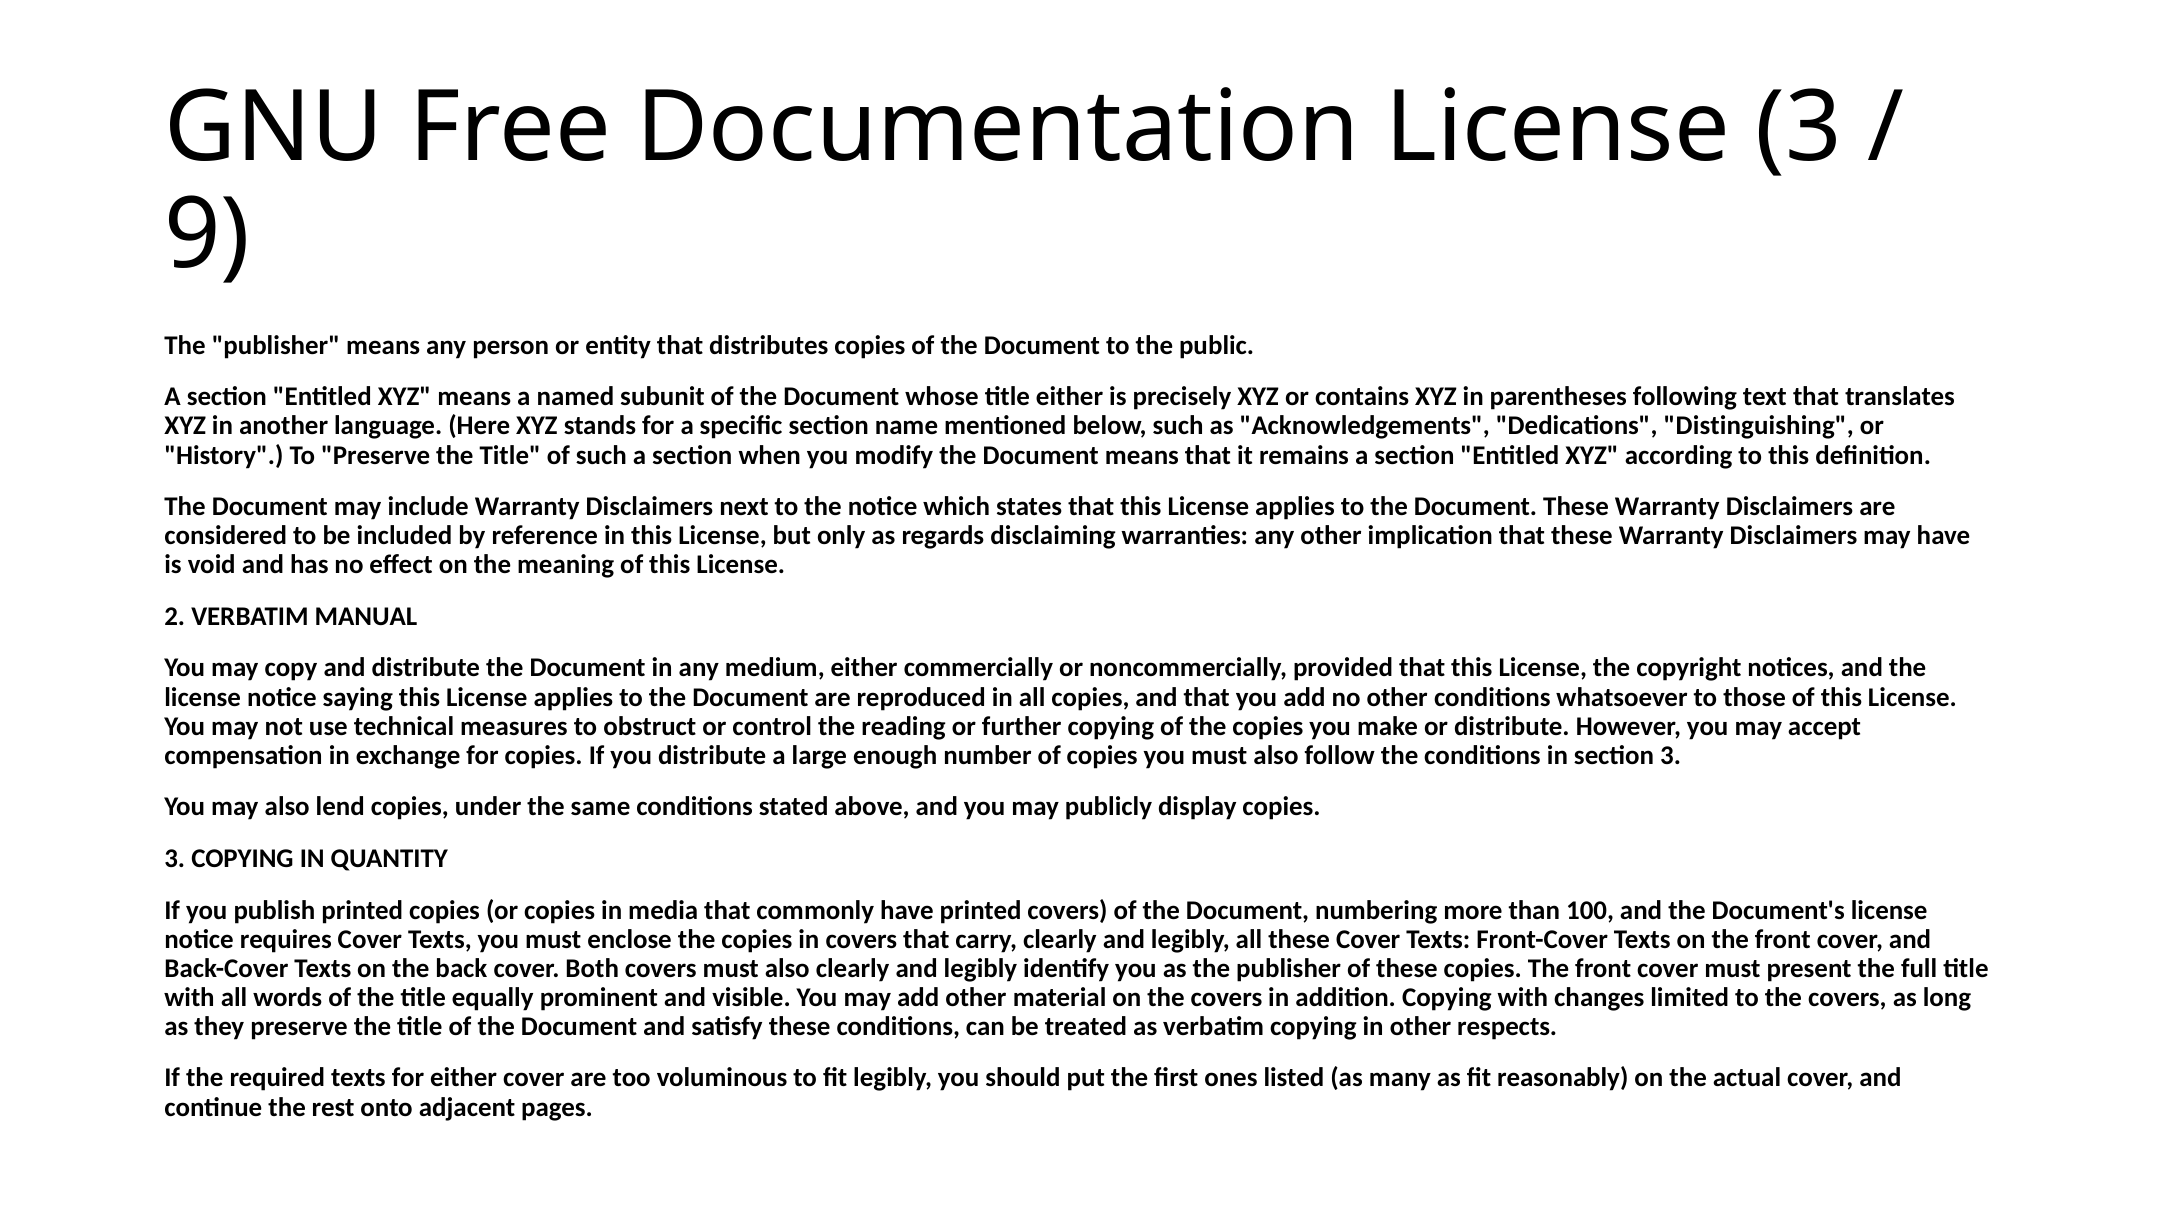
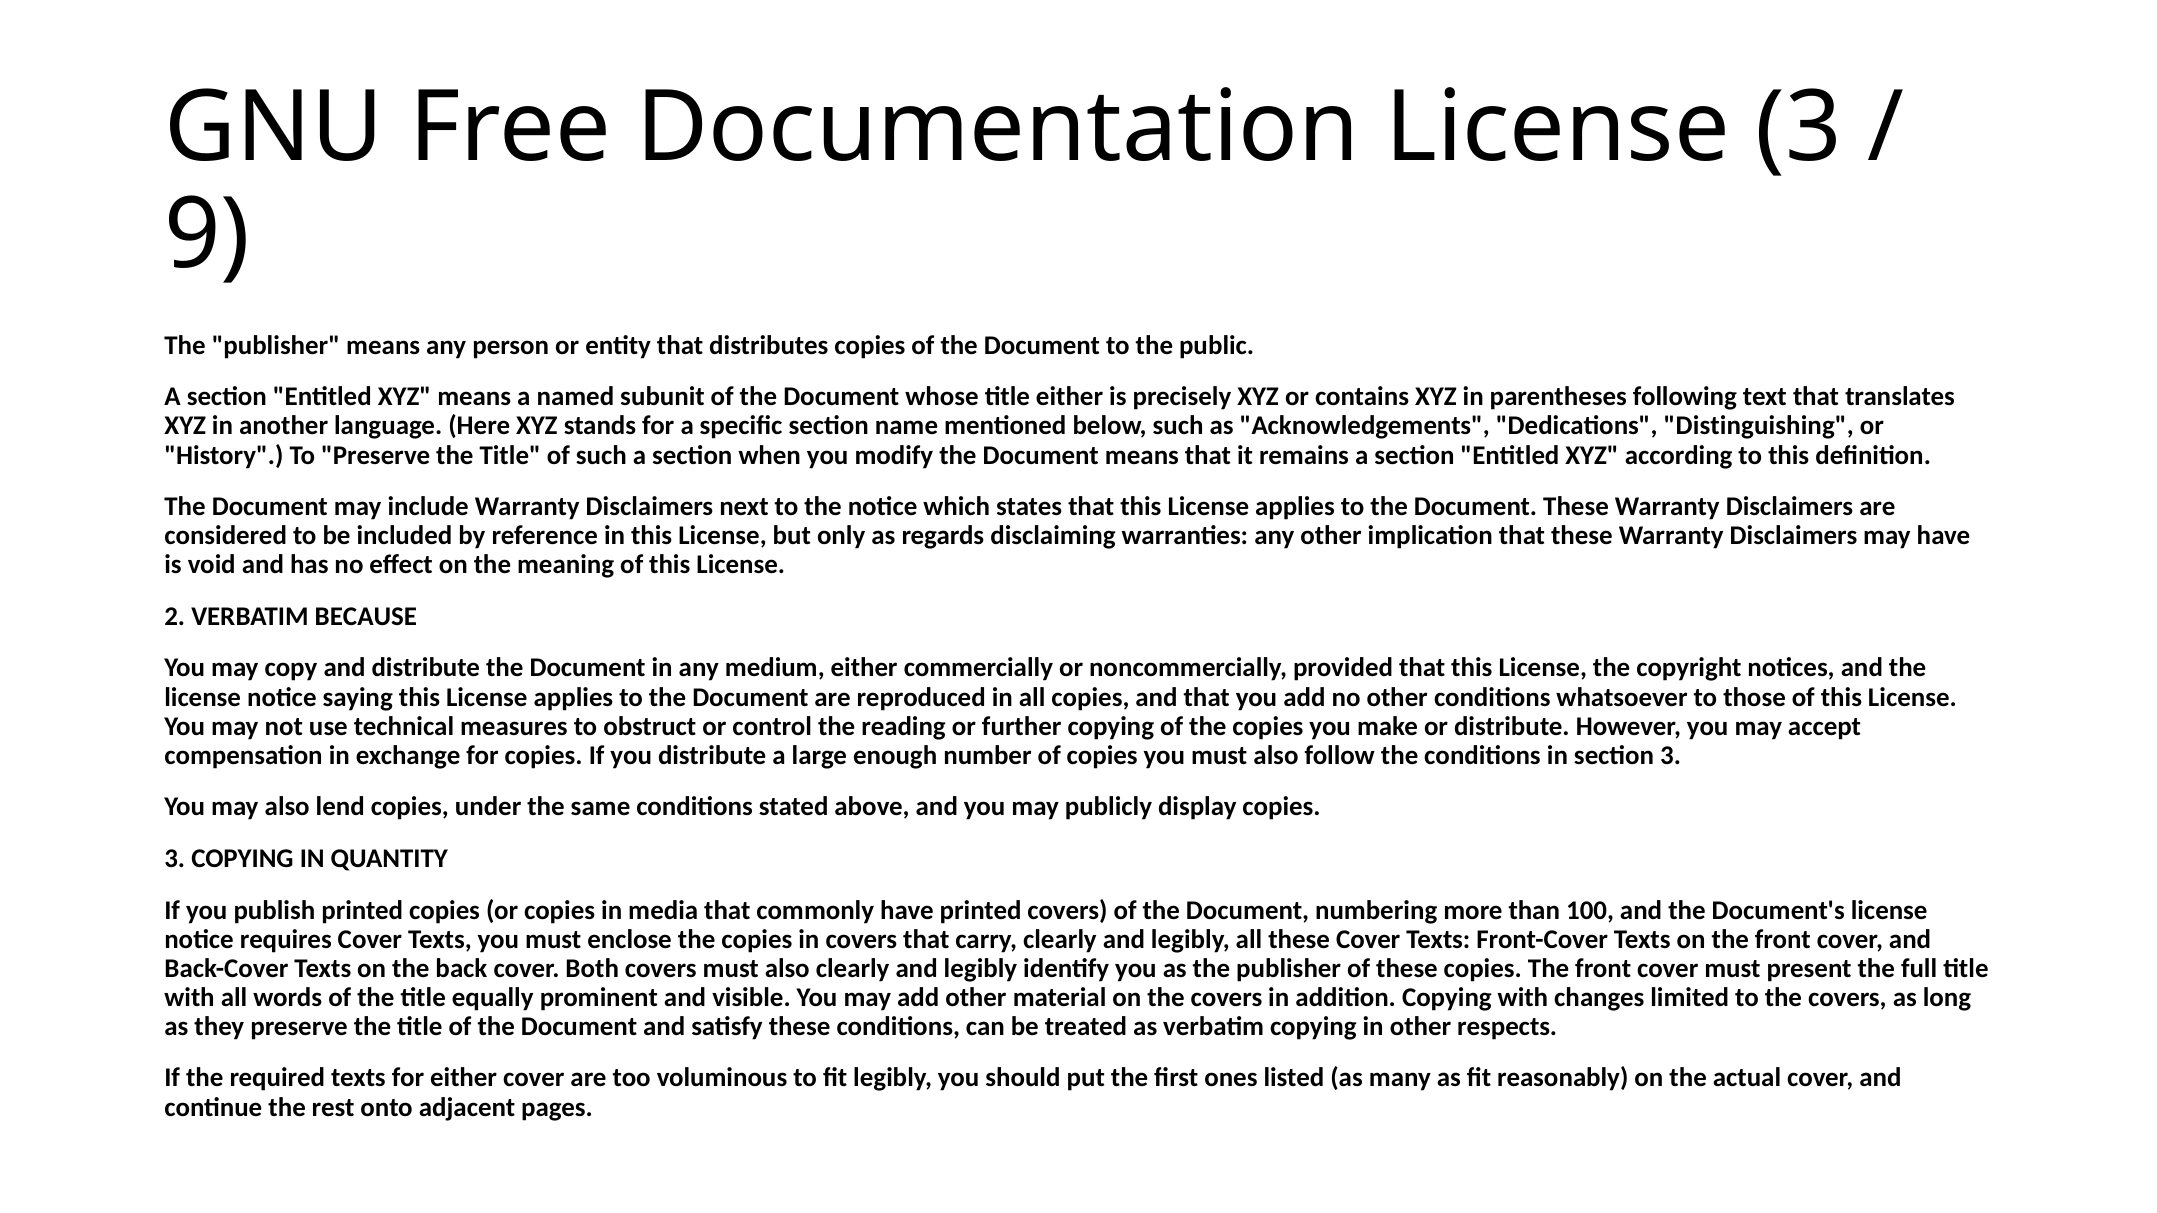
MANUAL: MANUAL -> BECAUSE (366, 617)
